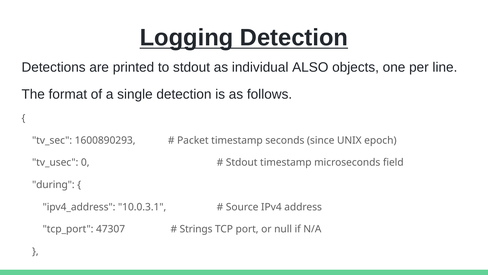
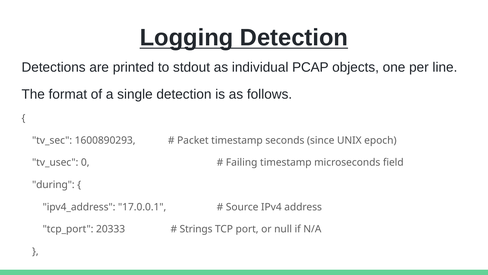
ALSO: ALSO -> PCAP (310, 67)
Stdout: Stdout -> Failing (242, 162)
10.0.3.1: 10.0.3.1 -> 17.0.0.1 (142, 207)
47307: 47307 -> 20333 (111, 229)
